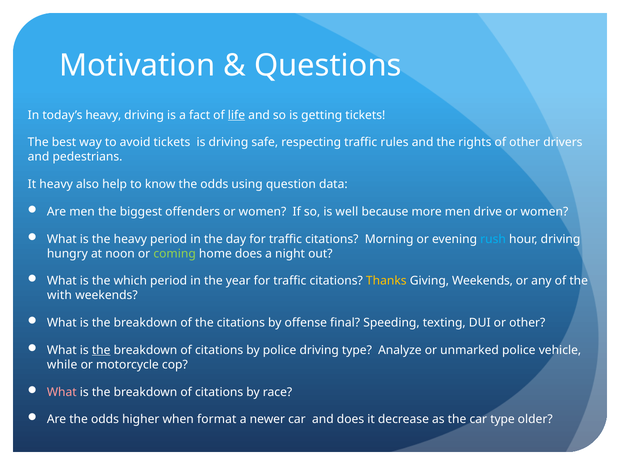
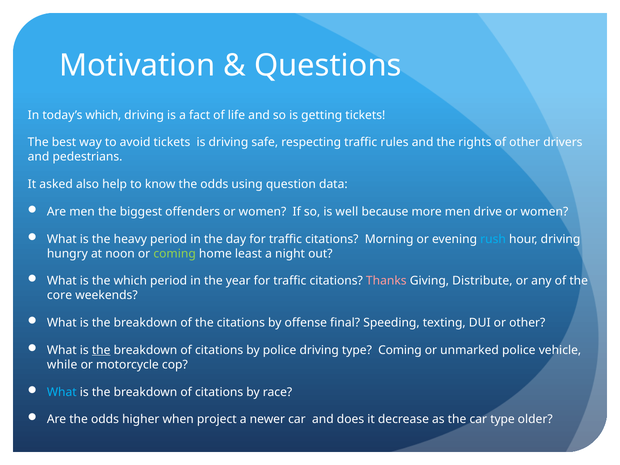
today’s heavy: heavy -> which (103, 115)
life underline: present -> none (236, 115)
It heavy: heavy -> asked (56, 184)
home does: does -> least (248, 254)
Thanks colour: yellow -> pink (386, 281)
Giving Weekends: Weekends -> Distribute (482, 281)
with: with -> core (59, 295)
type Analyze: Analyze -> Coming (400, 350)
What colour: pink -> light blue (62, 392)
format: format -> project (217, 419)
